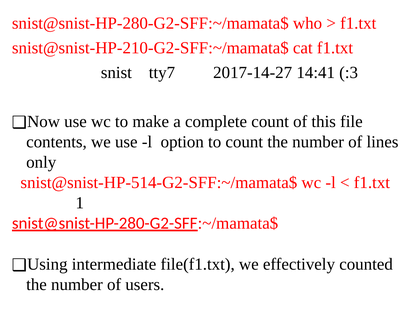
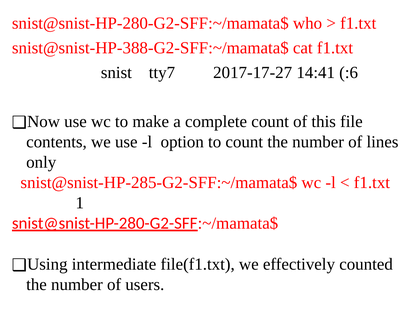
snist@snist-HP-210-G2-SFF:~/mamata$: snist@snist-HP-210-G2-SFF:~/mamata$ -> snist@snist-HP-388-G2-SFF:~/mamata$ (150, 48)
2017-14-27: 2017-14-27 -> 2017-17-27 (253, 72)
:3: :3 -> :6 (349, 72)
snist@snist-HP-514-G2-SFF:~/mamata$: snist@snist-HP-514-G2-SFF:~/mamata$ -> snist@snist-HP-285-G2-SFF:~/mamata$ (159, 182)
